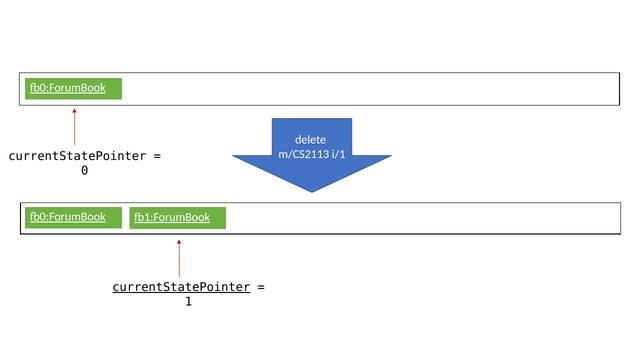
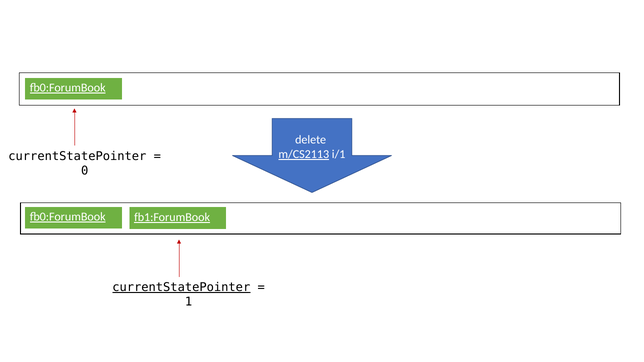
m/CS2113 underline: none -> present (304, 154)
